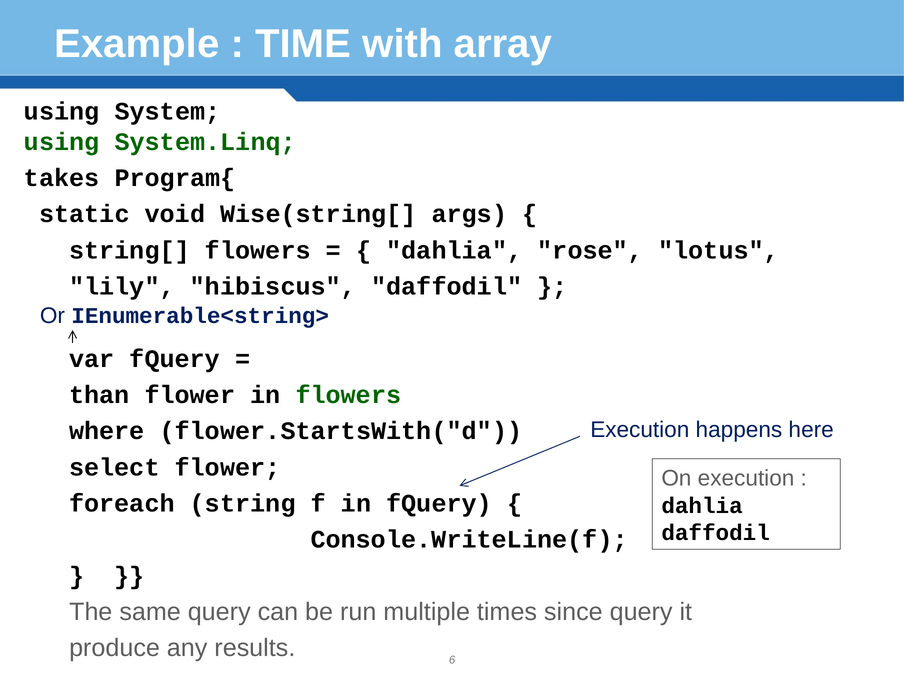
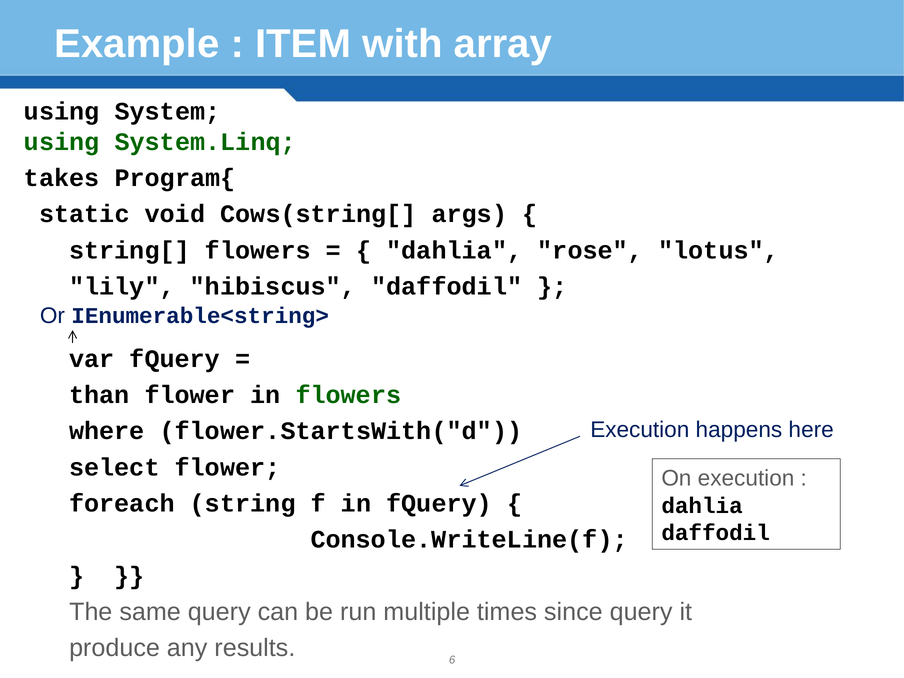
TIME: TIME -> ITEM (303, 44)
Wise(string[: Wise(string[ -> Cows(string[ (318, 214)
